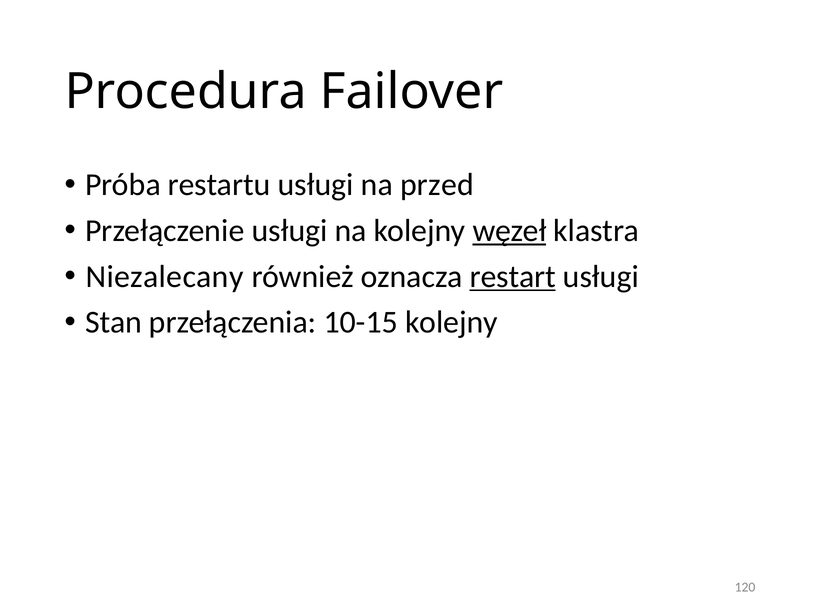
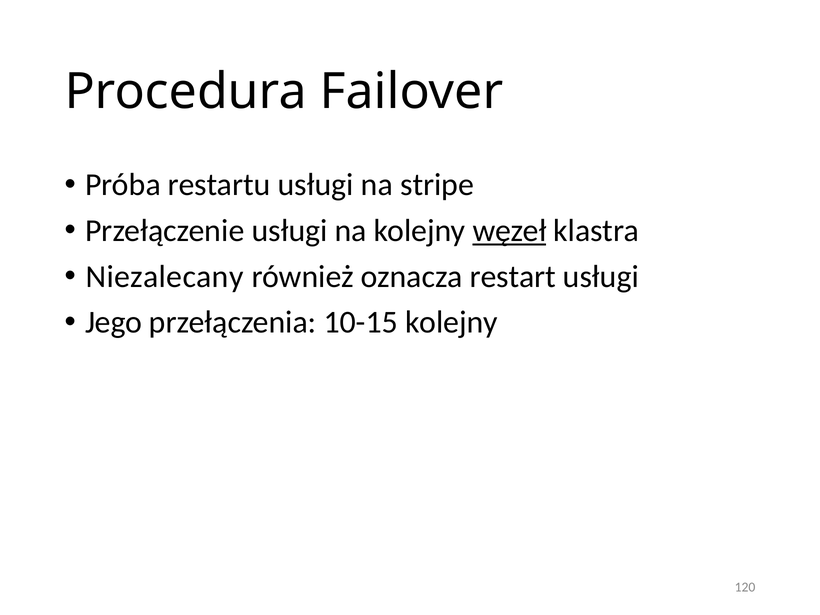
przed: przed -> stripe (437, 185)
restart underline: present -> none (513, 277)
Stan: Stan -> Jego (114, 322)
